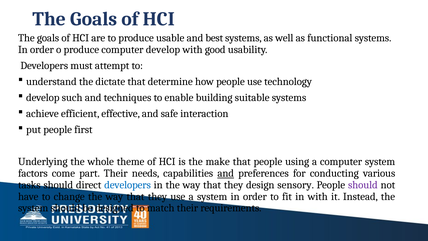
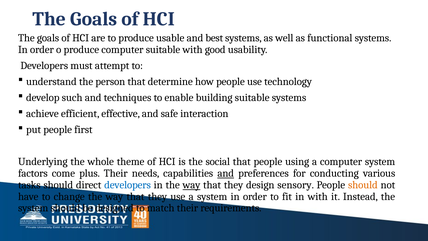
computer develop: develop -> suitable (163, 50)
dictate: dictate -> person (110, 82)
make: make -> social (218, 162)
part: part -> plus (90, 173)
way underline: none -> present (192, 185)
should colour: purple -> orange (363, 185)
